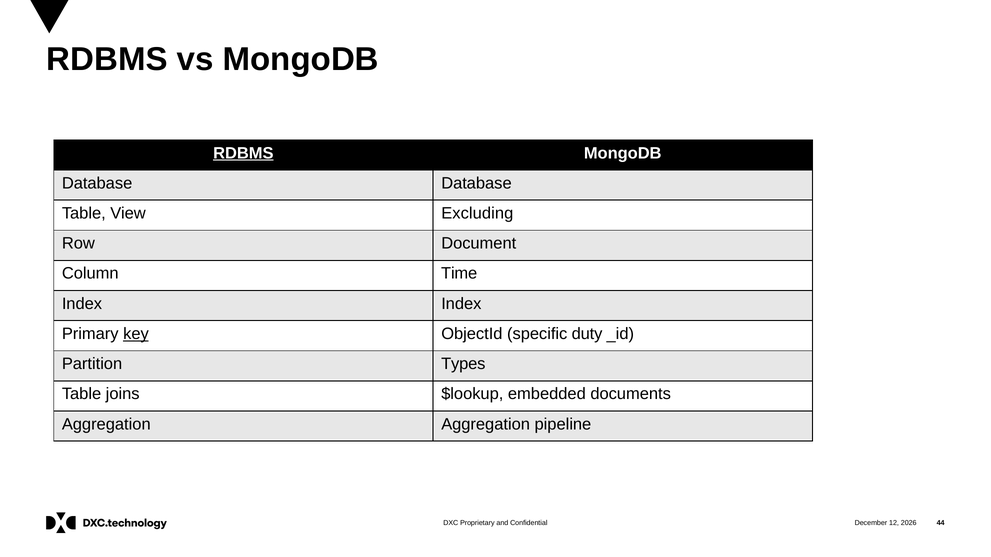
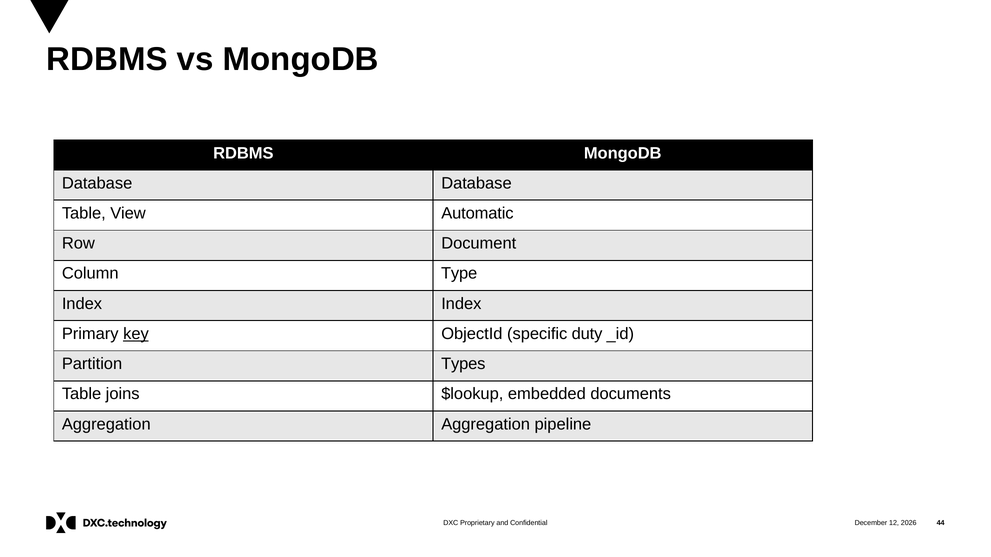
RDBMS underline: present -> none (243, 153)
Excluding: Excluding -> Automatic (477, 213)
Time: Time -> Type (459, 274)
